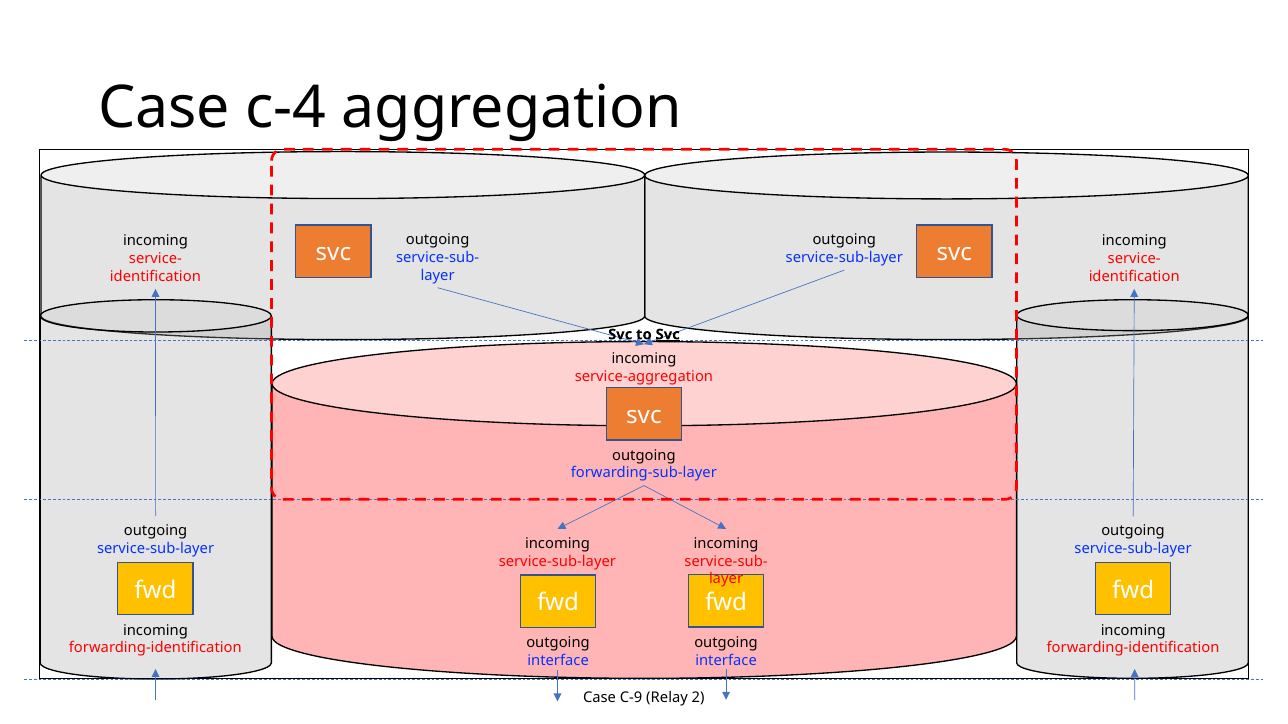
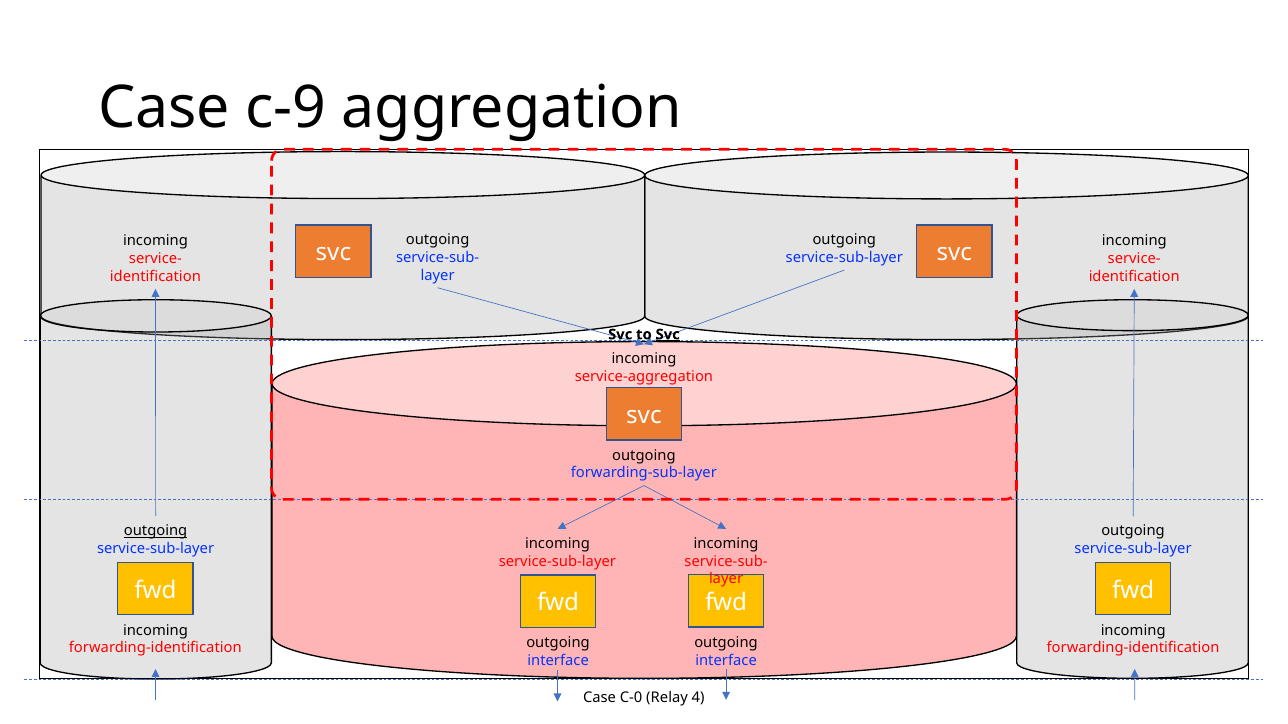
c-4: c-4 -> c-9 (286, 108)
outgoing underline: none -> present (156, 531)
C-9: C-9 -> C-0 (631, 698)
2: 2 -> 4 (698, 698)
